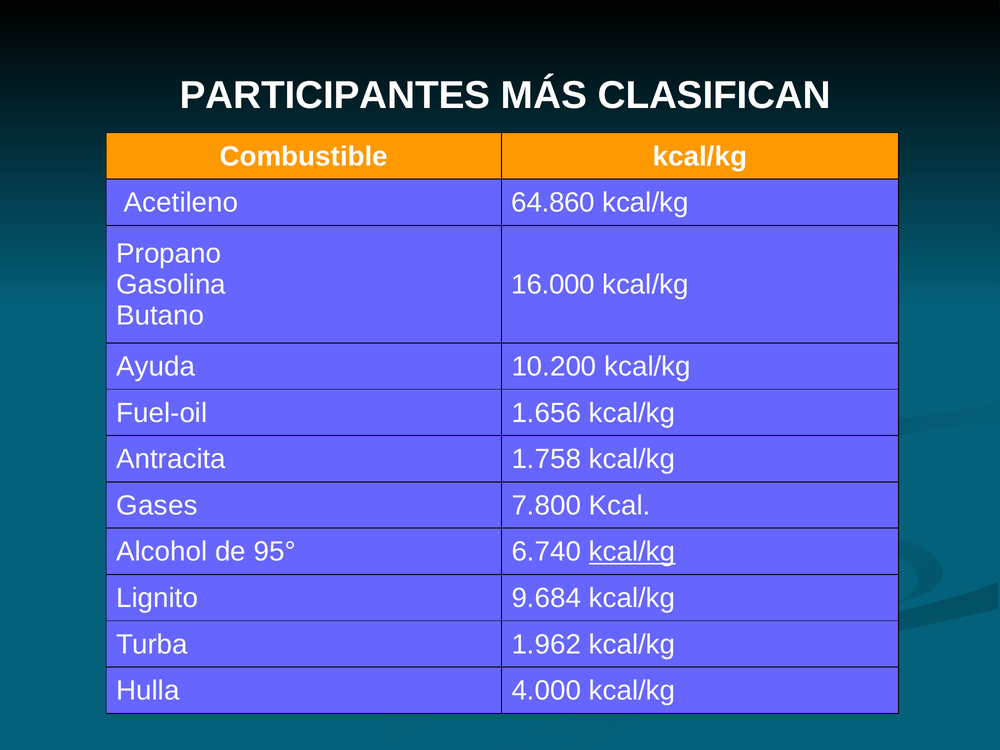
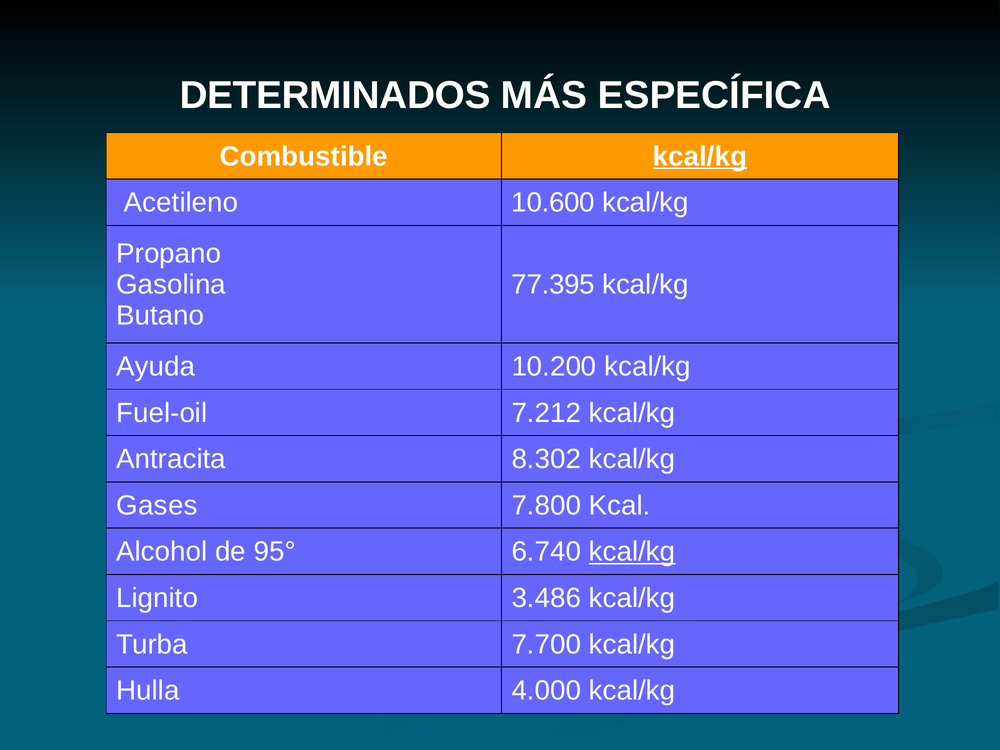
PARTICIPANTES: PARTICIPANTES -> DETERMINADOS (335, 95)
CLASIFICAN: CLASIFICAN -> ESPECÍFICA (714, 95)
kcal/kg underline: none -> present (700, 156)
64.860: 64.860 -> 10.600 (553, 203)
16.000: 16.000 -> 77.395 (553, 285)
1.656: 1.656 -> 7.212 (546, 413)
1.758: 1.758 -> 8.302 (546, 459)
9.684: 9.684 -> 3.486 (546, 598)
1.962: 1.962 -> 7.700 (546, 644)
